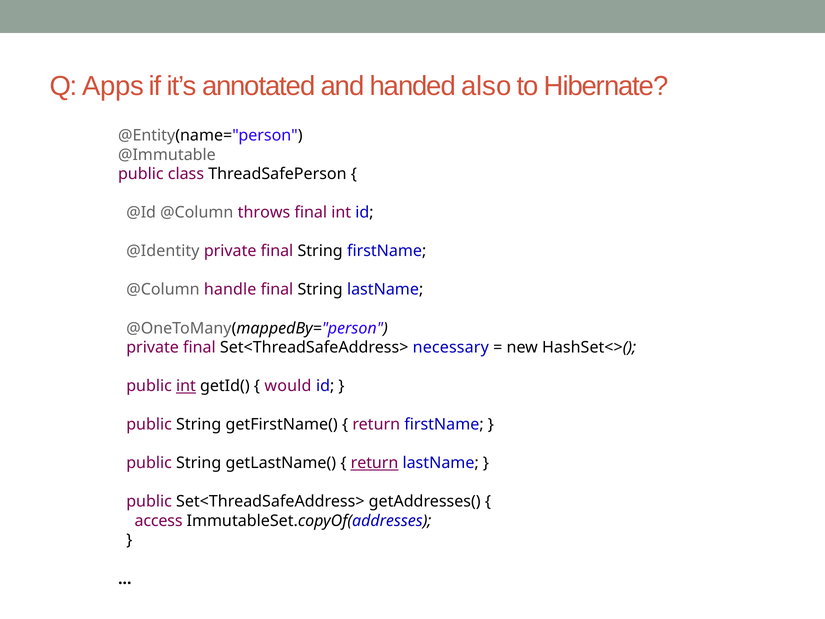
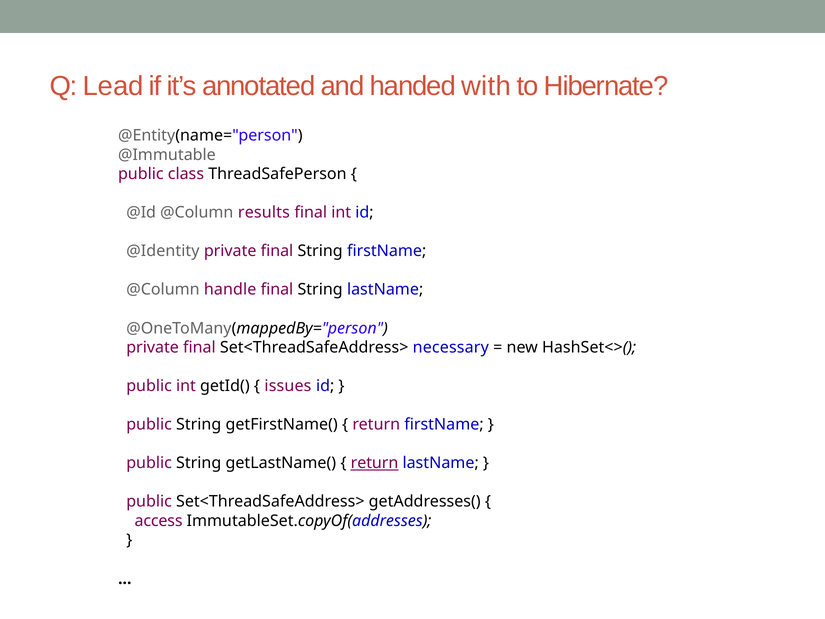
Apps: Apps -> Lead (113, 86)
also: also -> with (486, 86)
throws: throws -> results (264, 213)
int underline: present -> none (186, 386)
would: would -> issues (288, 386)
